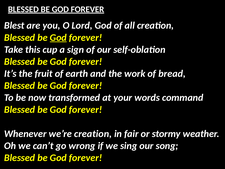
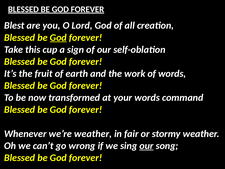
of bread: bread -> words (172, 73)
we’re creation: creation -> weather (93, 133)
our underline: none -> present (146, 146)
